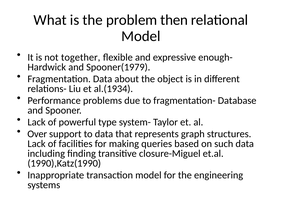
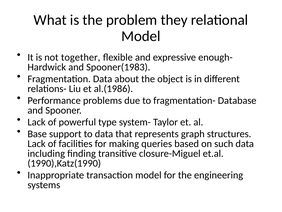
then: then -> they (174, 20)
Spooner(1979: Spooner(1979 -> Spooner(1983 (118, 67)
al.(1934: al.(1934 -> al.(1986 (113, 88)
Over: Over -> Base (37, 134)
